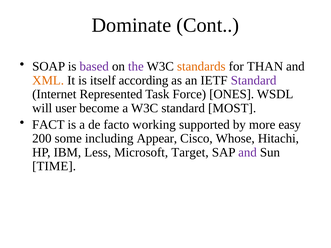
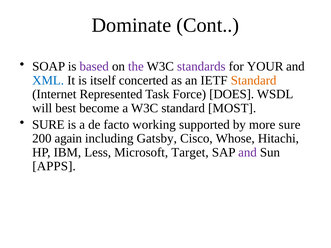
standards colour: orange -> purple (201, 66)
THAN: THAN -> YOUR (265, 66)
XML colour: orange -> blue (48, 80)
according: according -> concerted (143, 80)
Standard colour: purple -> orange (254, 80)
ONES: ONES -> DOES (232, 94)
user: user -> best (66, 108)
FACT: FACT -> SURE (48, 125)
more easy: easy -> sure (290, 125)
some: some -> again (68, 139)
Appear: Appear -> Gatsby (157, 139)
TIME: TIME -> APPS (54, 166)
